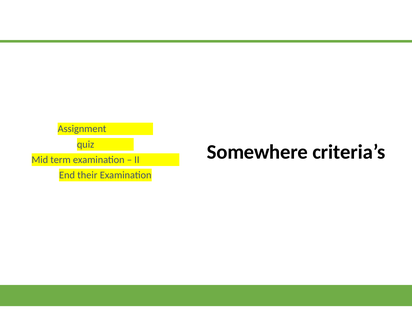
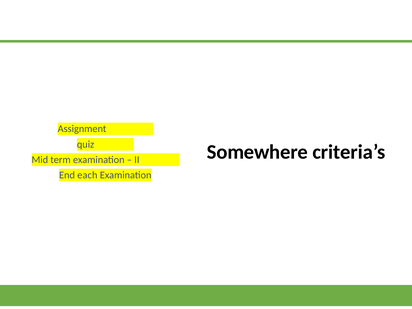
their: their -> each (87, 175)
